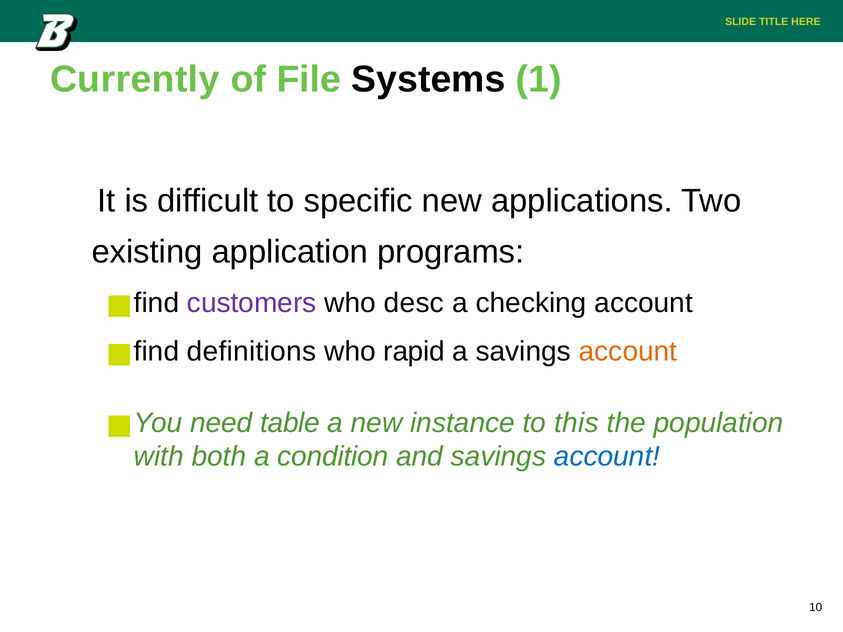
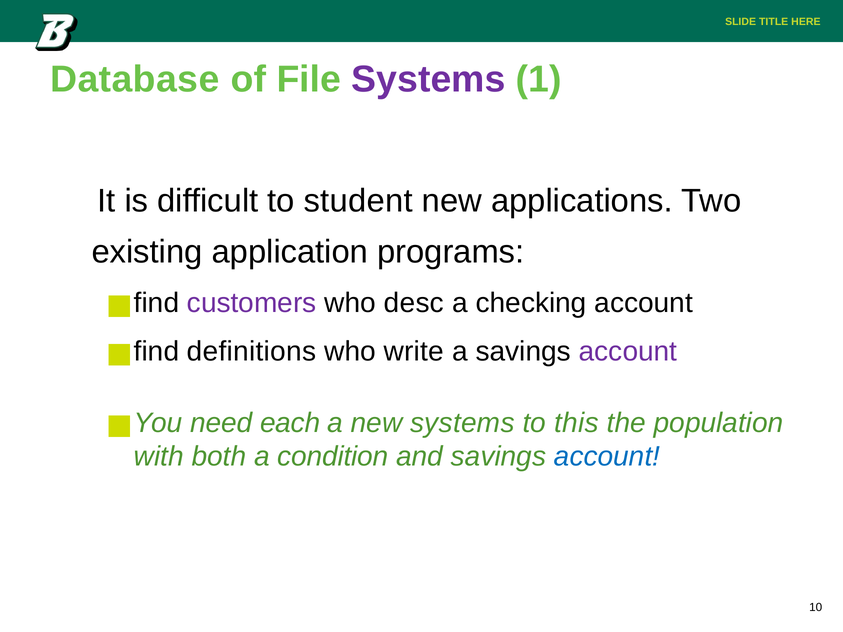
Currently: Currently -> Database (135, 80)
Systems colour: black -> purple (429, 80)
specific: specific -> student (358, 201)
rapid: rapid -> write (414, 352)
account colour: orange -> purple (628, 352)
table: table -> each (290, 423)
new instance: instance -> systems (462, 423)
